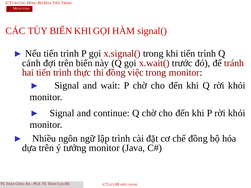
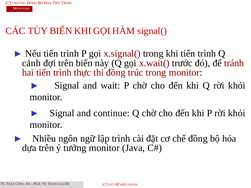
việc: việc -> trúc (136, 73)
